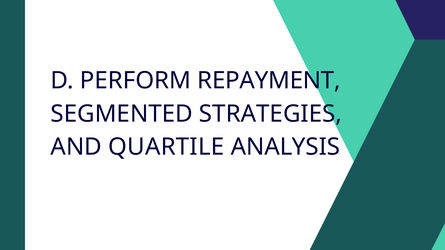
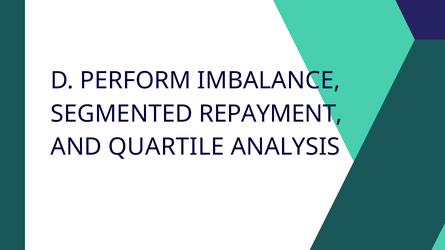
REPAYMENT: REPAYMENT -> IMBALANCE (269, 81)
STRATEGIES: STRATEGIES -> REPAYMENT (271, 114)
